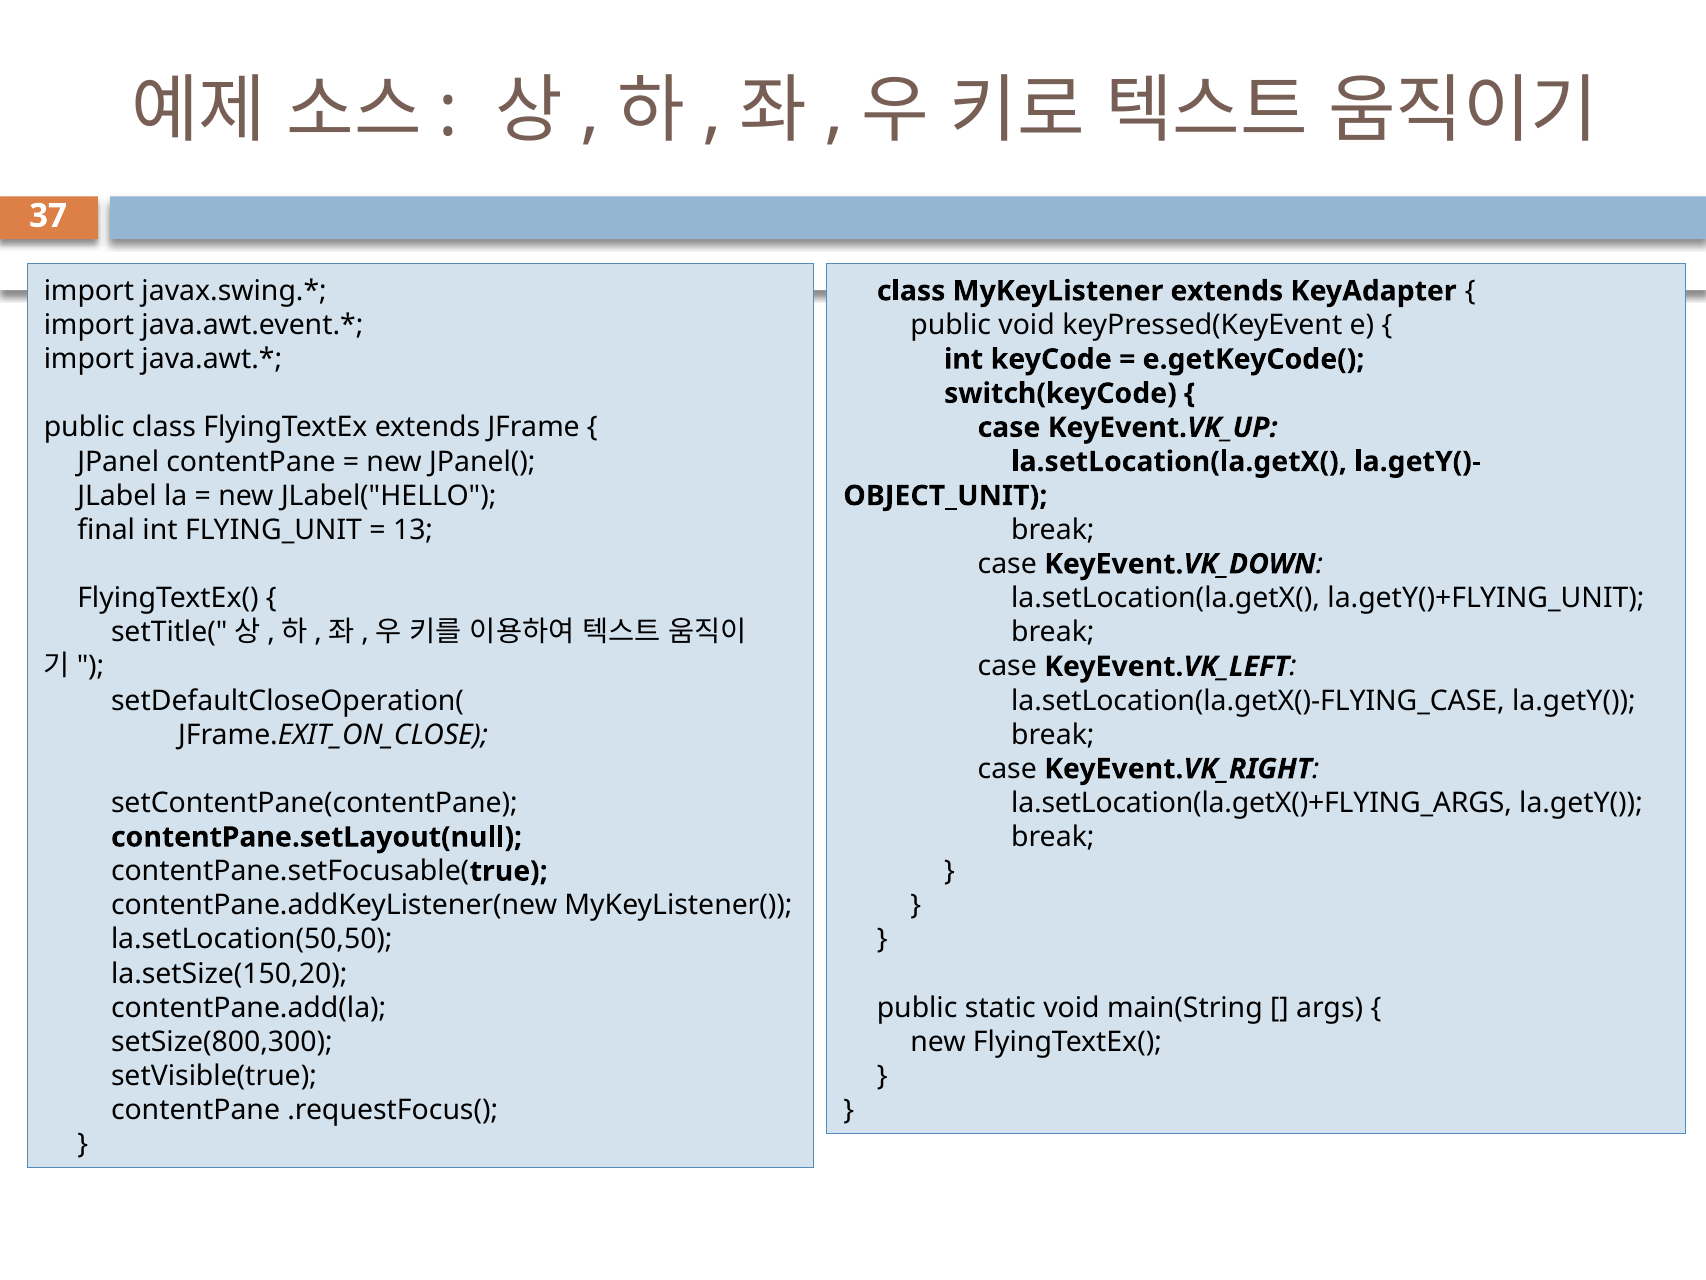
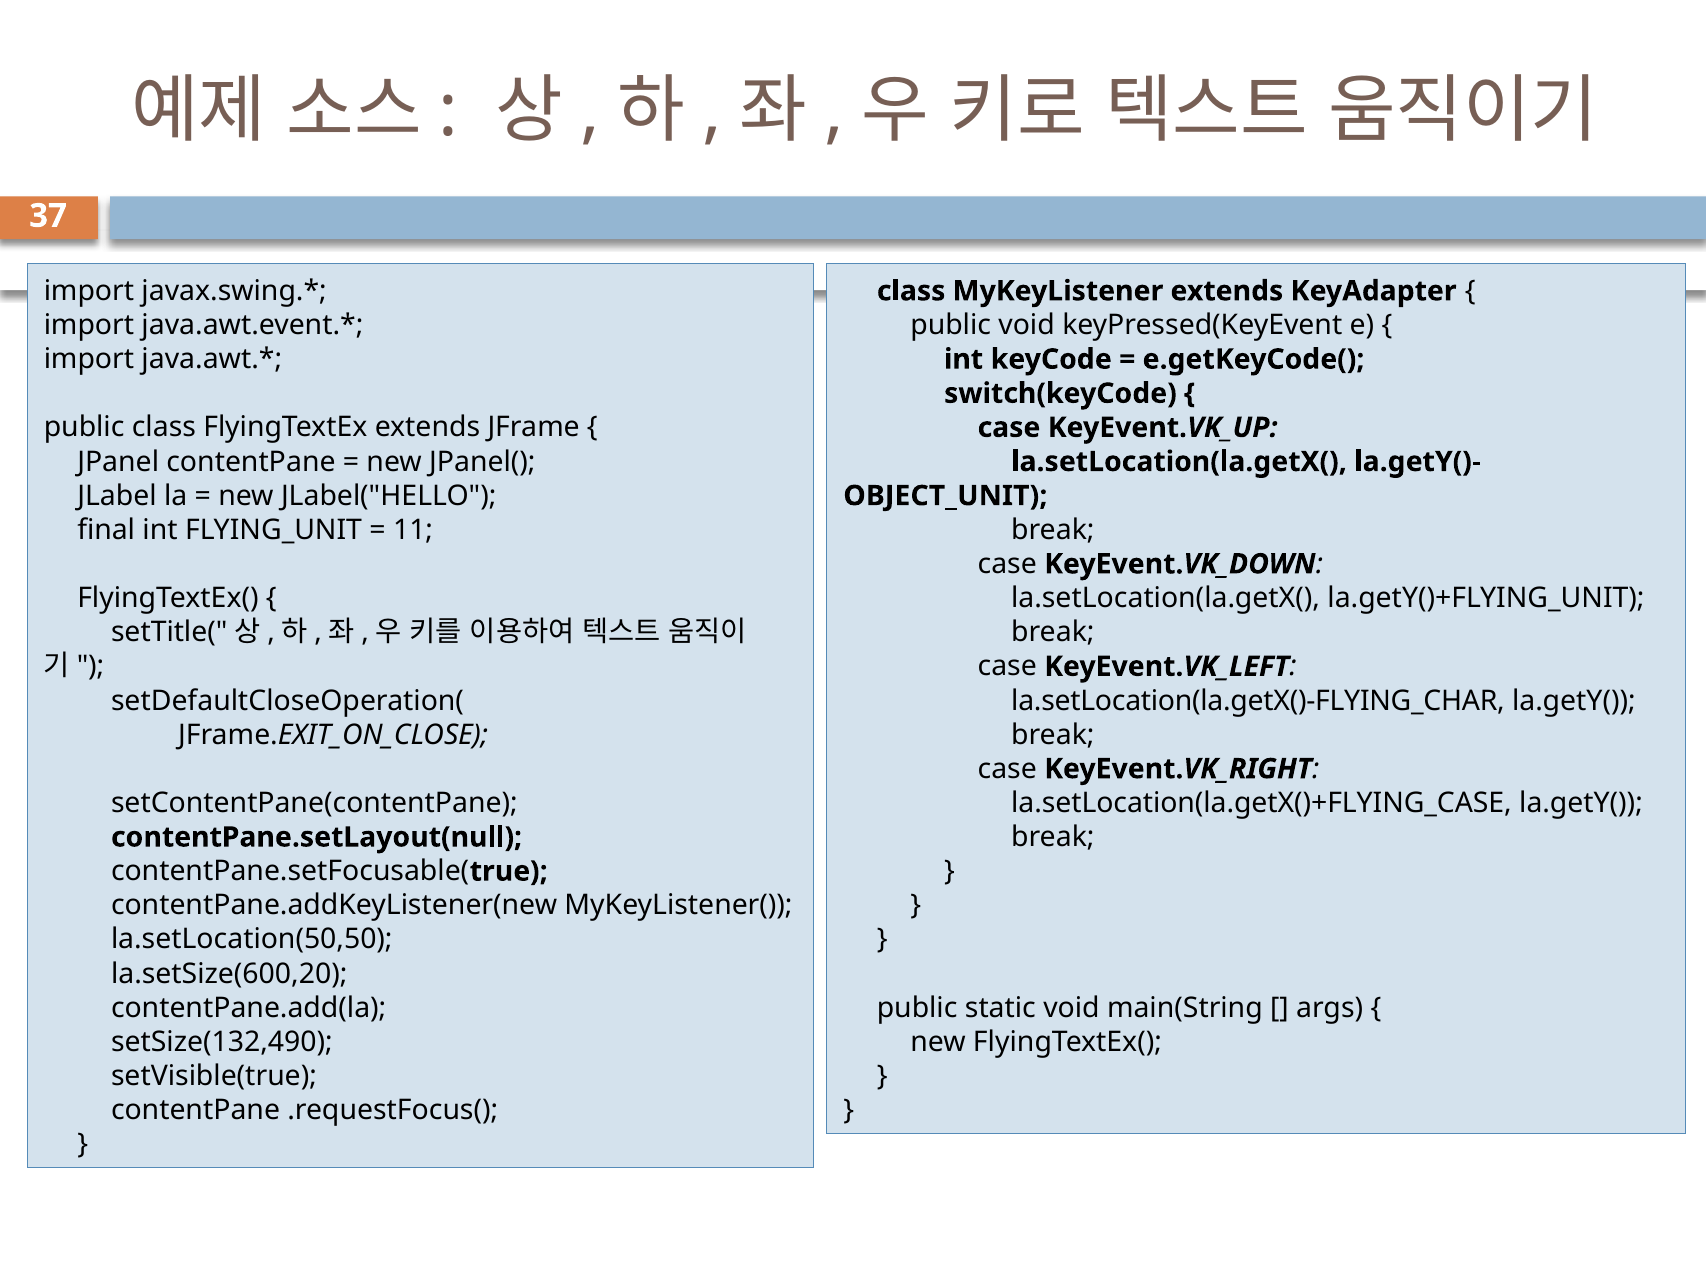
13: 13 -> 11 (413, 530)
la.setLocation(la.getX()-FLYING_CASE: la.setLocation(la.getX()-FLYING_CASE -> la.setLocation(la.getX()-FLYING_CHAR (1258, 700)
la.setLocation(la.getX()+FLYING_ARGS: la.setLocation(la.getX()+FLYING_ARGS -> la.setLocation(la.getX()+FLYING_CASE (1262, 803)
la.setSize(150,20: la.setSize(150,20 -> la.setSize(600,20 (229, 973)
setSize(800,300: setSize(800,300 -> setSize(132,490 (222, 1042)
